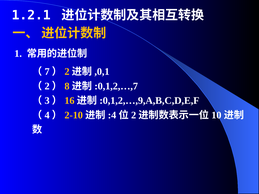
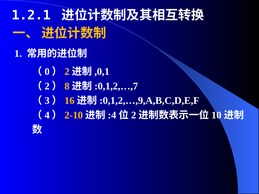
7: 7 -> 0 (47, 72)
